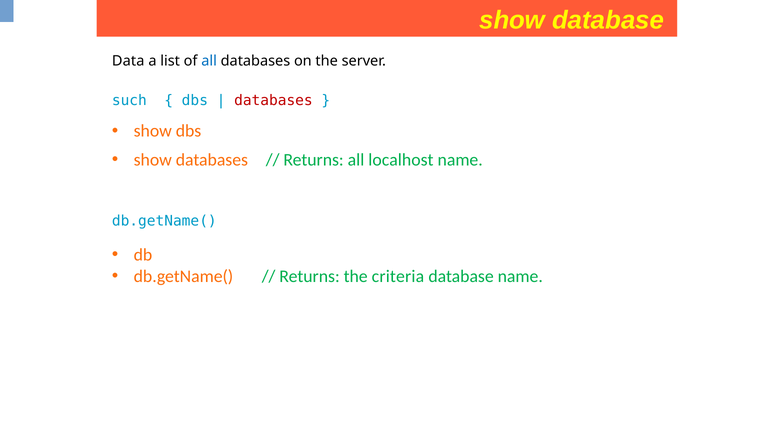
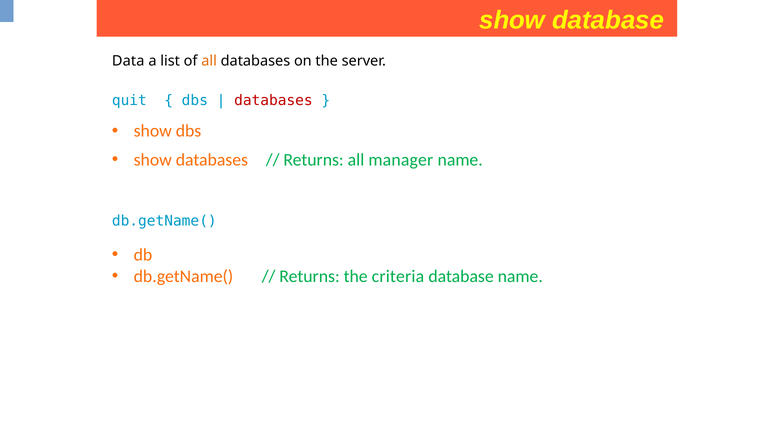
all colour: blue -> orange (209, 61)
such: such -> quit (129, 100)
localhost: localhost -> manager (401, 160)
